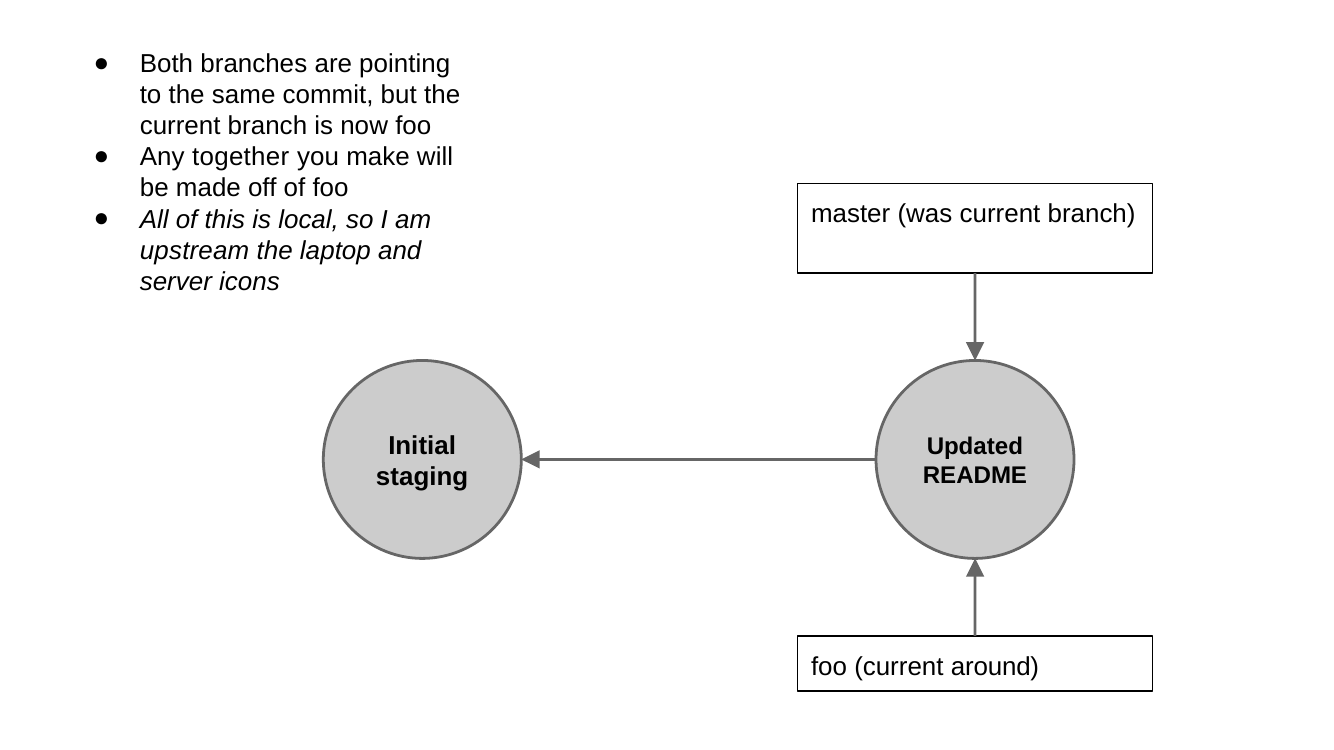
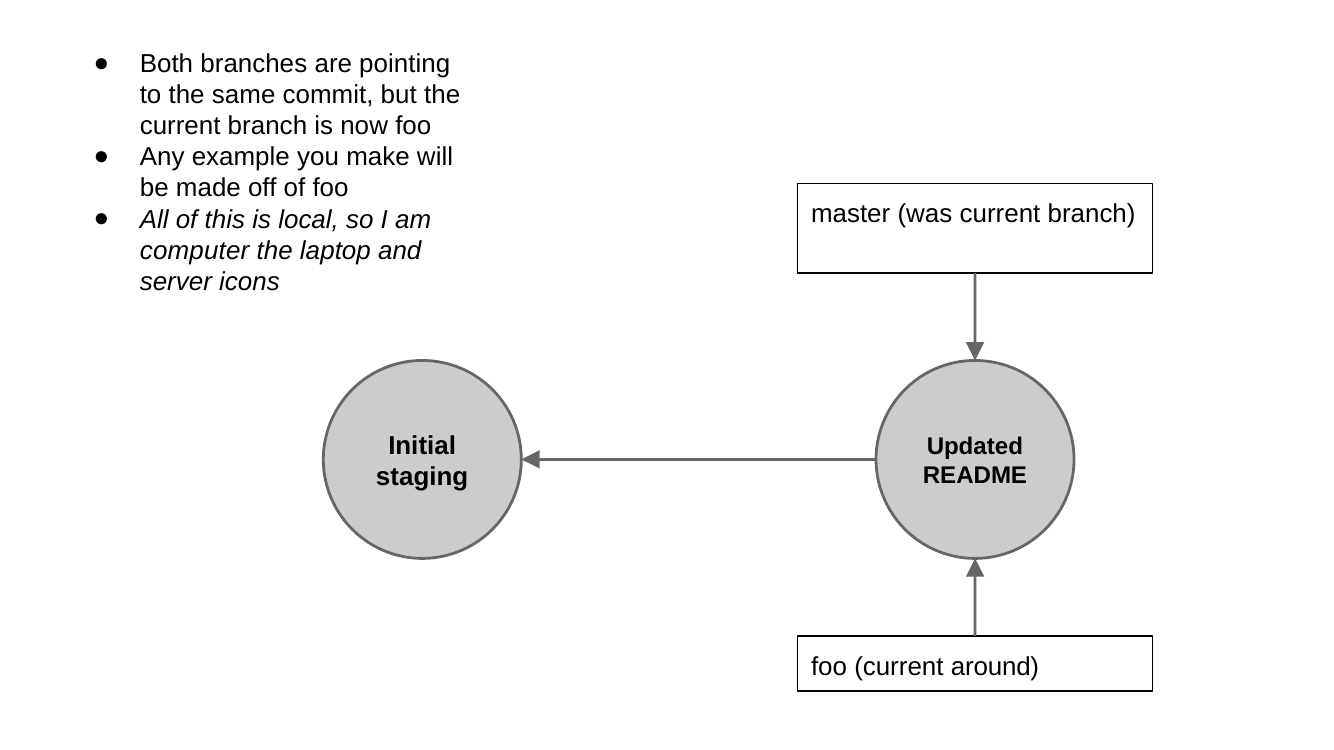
together: together -> example (241, 157)
upstream: upstream -> computer (195, 251)
